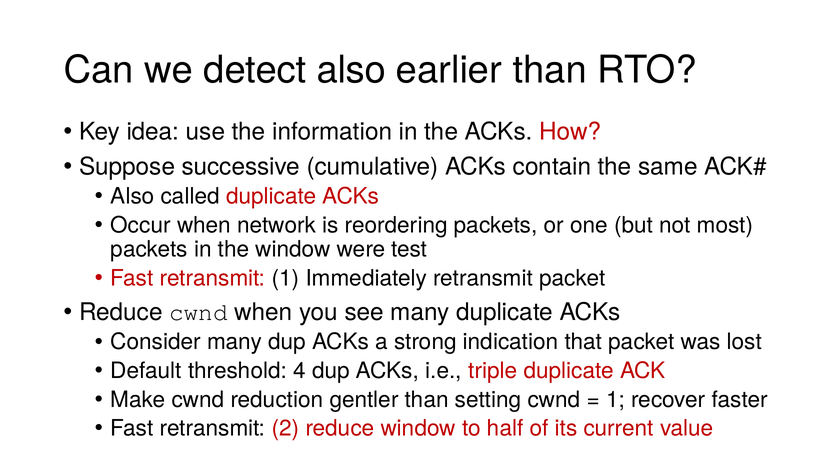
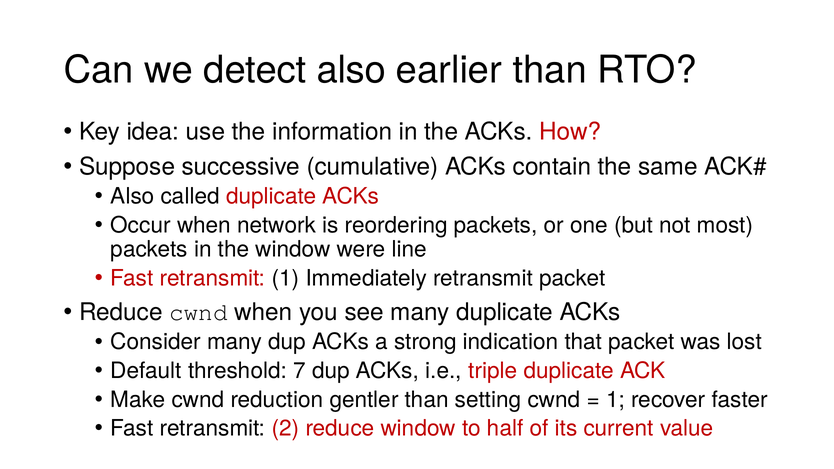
test: test -> line (409, 250)
4: 4 -> 7 (299, 371)
